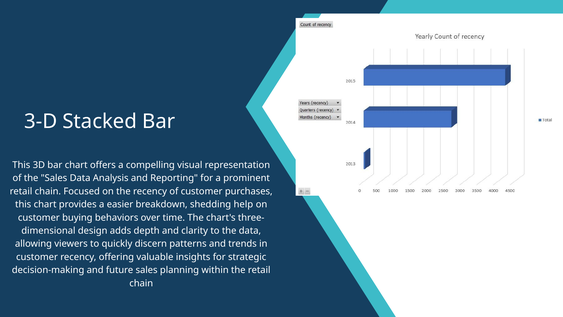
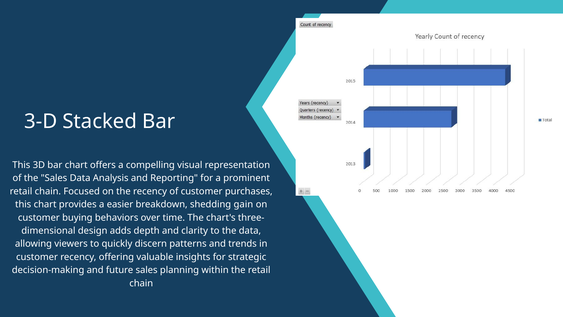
help: help -> gain (243, 204)
